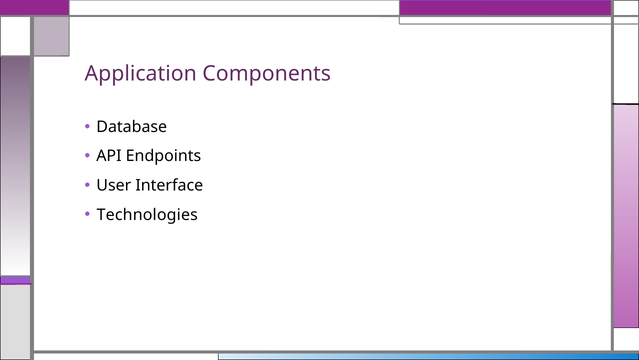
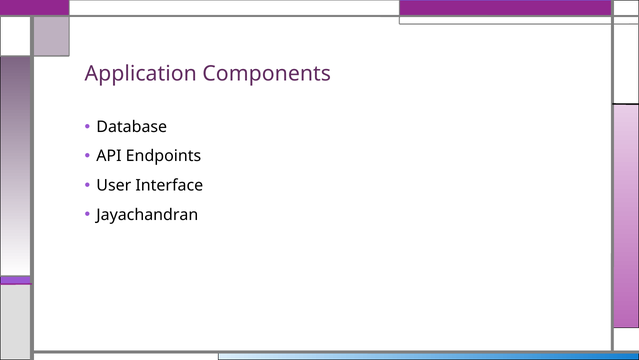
Technologies: Technologies -> Jayachandran (147, 214)
